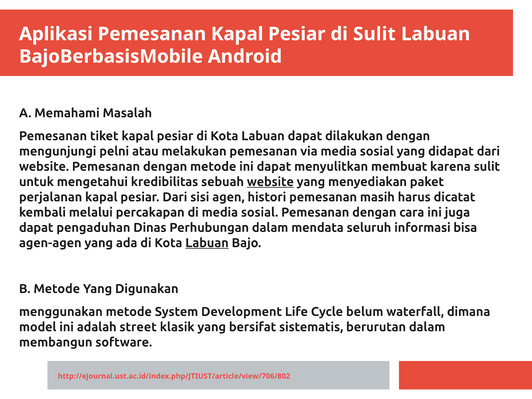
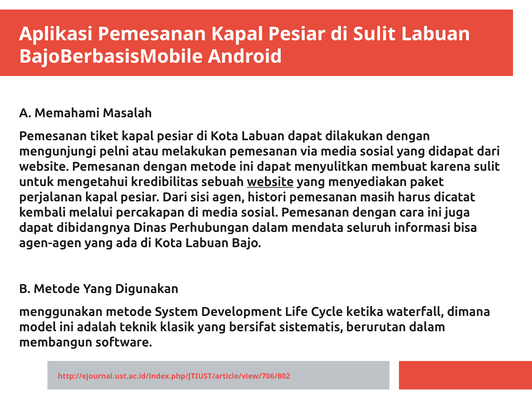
pengaduhan: pengaduhan -> dibidangnya (93, 228)
Labuan underline: present -> none (207, 243)
belum: belum -> ketika (365, 312)
street: street -> teknik (138, 327)
